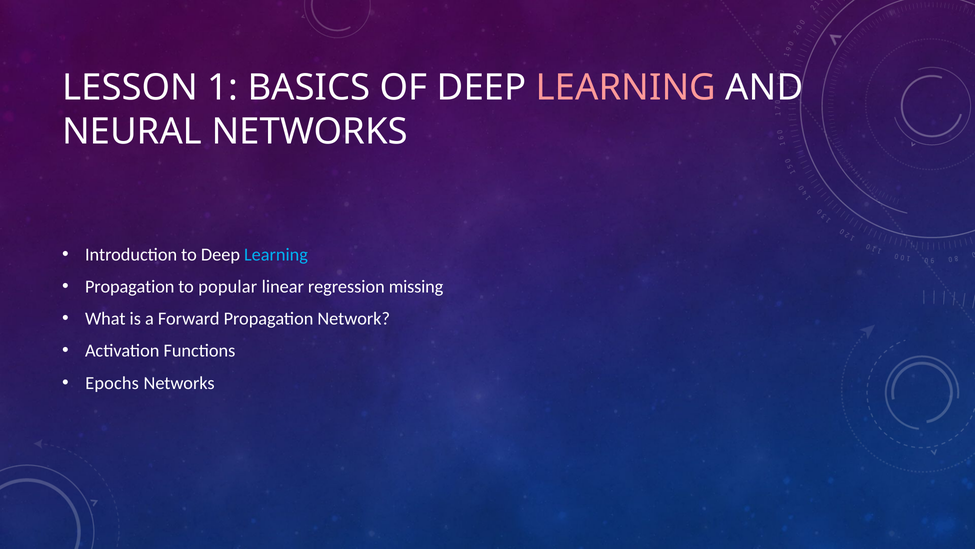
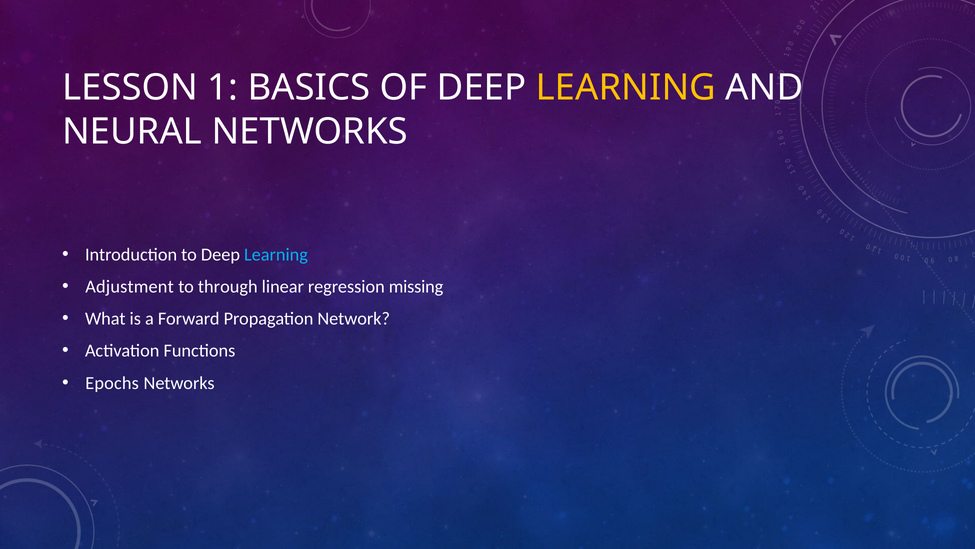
LEARNING colour: pink -> yellow (626, 88)
Propagation: Propagation -> Adjustment (130, 286)
popular: popular -> through (228, 286)
